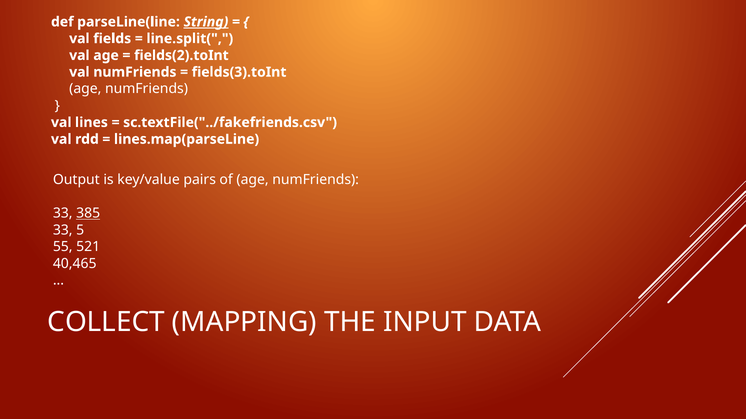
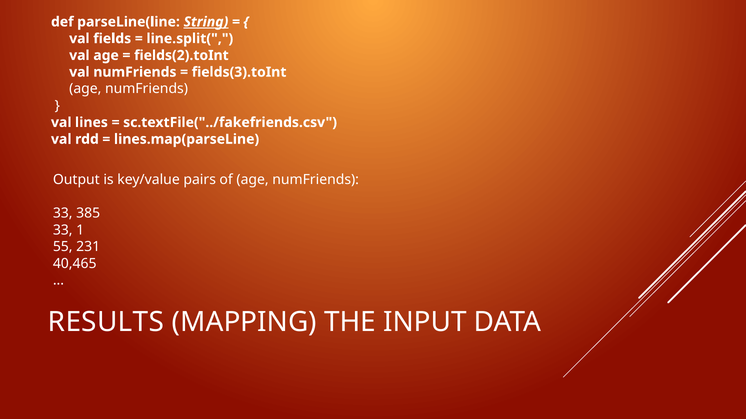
385 underline: present -> none (88, 214)
5: 5 -> 1 (80, 230)
521: 521 -> 231 (88, 247)
COLLECT: COLLECT -> RESULTS (106, 323)
